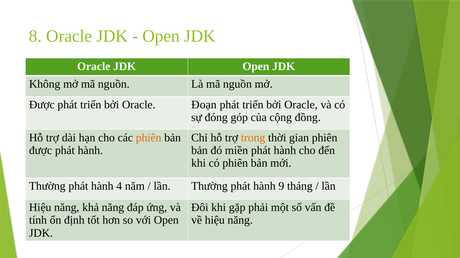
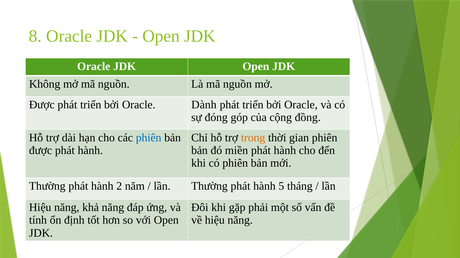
Đoạn: Đoạn -> Dành (204, 105)
phiên colour: orange -> blue (149, 138)
4: 4 -> 2 (119, 187)
9: 9 -> 5 (281, 187)
